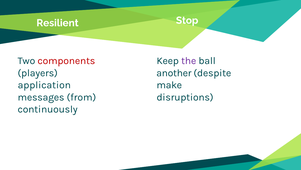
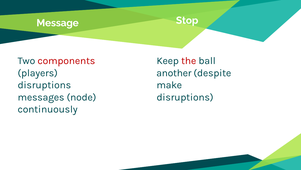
Resilient: Resilient -> Message (58, 23)
the colour: purple -> red (189, 61)
application: application -> disruptions (44, 85)
from: from -> node (81, 97)
